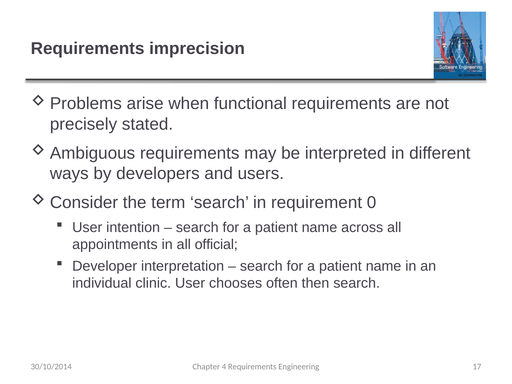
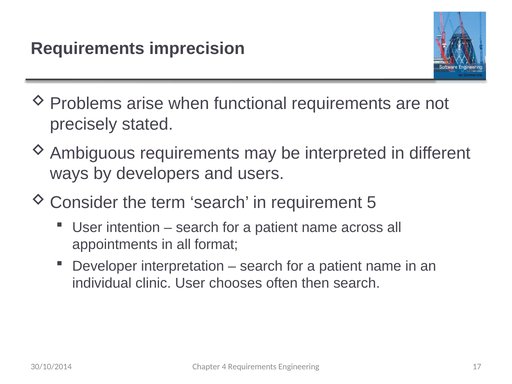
0: 0 -> 5 (372, 203)
official: official -> format (216, 245)
